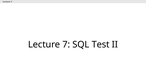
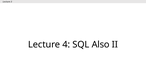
7: 7 -> 4 (66, 45)
Test: Test -> Also (101, 45)
